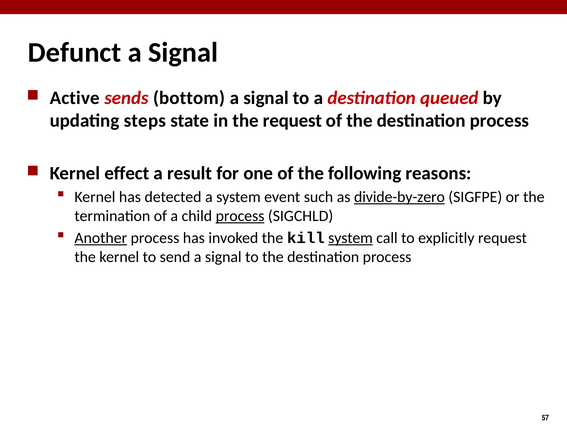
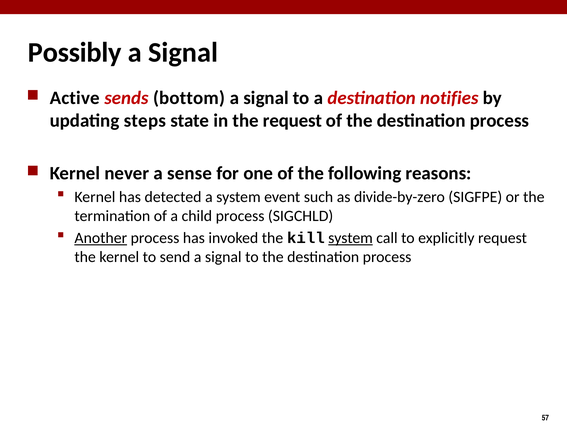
Defunct: Defunct -> Possibly (75, 53)
queued: queued -> notifies (449, 98)
effect: effect -> never (127, 173)
result: result -> sense (190, 173)
divide-by-zero underline: present -> none (399, 197)
process underline: present -> none (240, 216)
